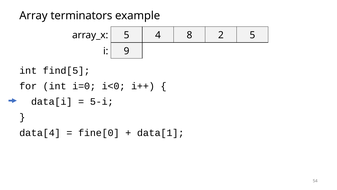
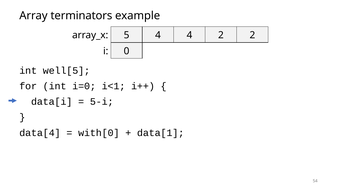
4 8: 8 -> 4 (189, 35)
2 5: 5 -> 2 (252, 35)
9: 9 -> 0 (127, 51)
find[5: find[5 -> well[5 (66, 70)
i<0: i<0 -> i<1 (114, 86)
fine[0: fine[0 -> with[0 (99, 132)
